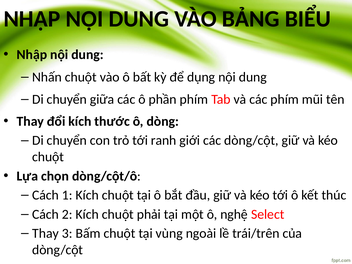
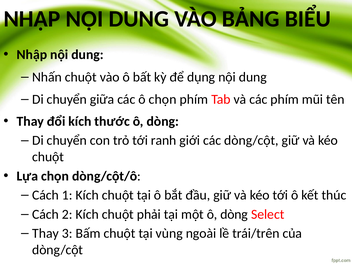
ô phần: phần -> chọn (163, 99)
một ô nghệ: nghệ -> dòng (234, 214)
